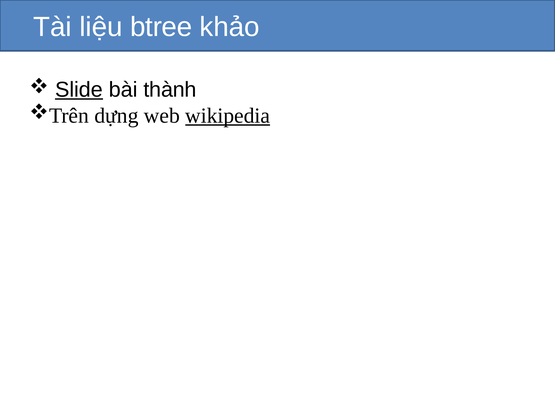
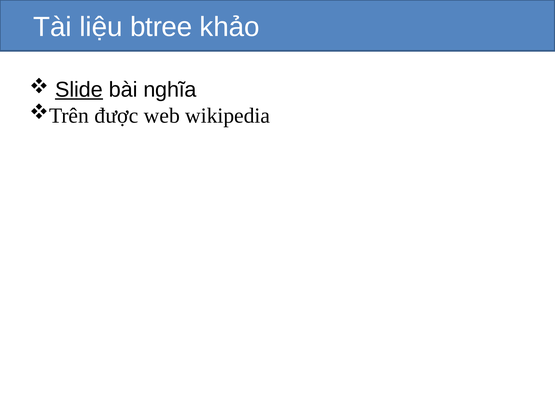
thành: thành -> nghĩa (170, 90)
dựng: dựng -> được (116, 116)
wikipedia underline: present -> none (228, 116)
